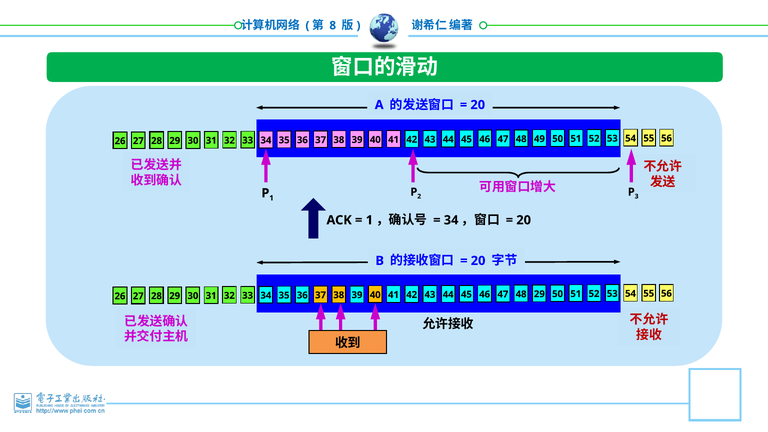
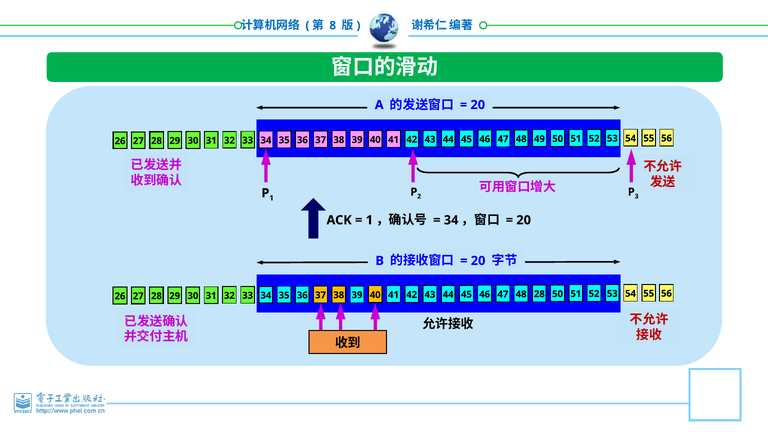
48 29: 29 -> 28 (539, 294)
